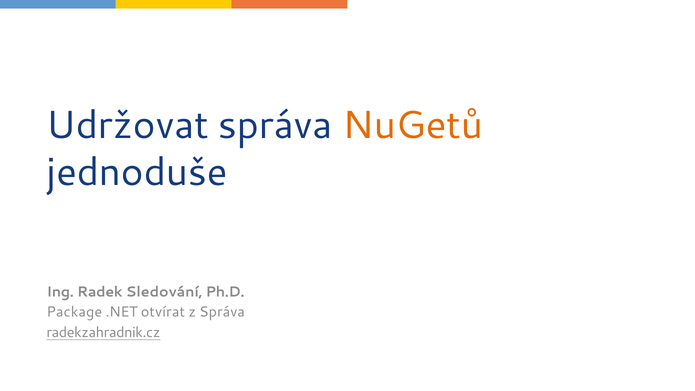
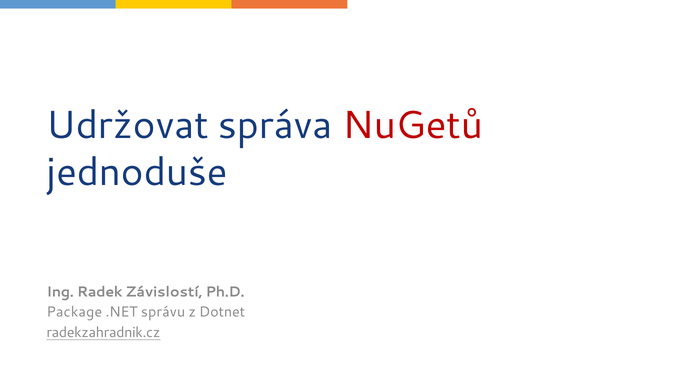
NuGetů colour: orange -> red (413, 125)
Sledování: Sledování -> Závislostí (164, 292)
otvírat: otvírat -> správu (163, 312)
z Správa: Správa -> Dotnet (222, 312)
